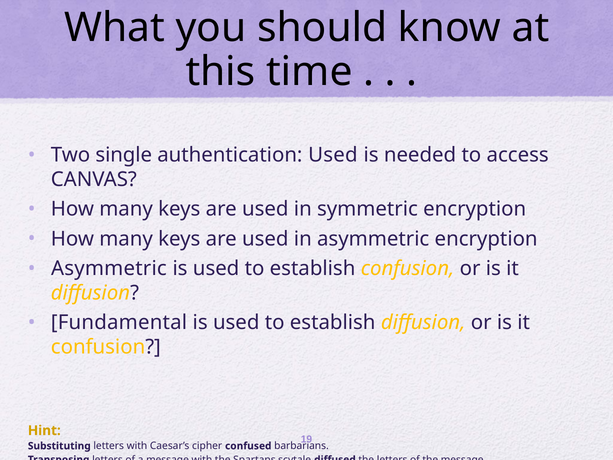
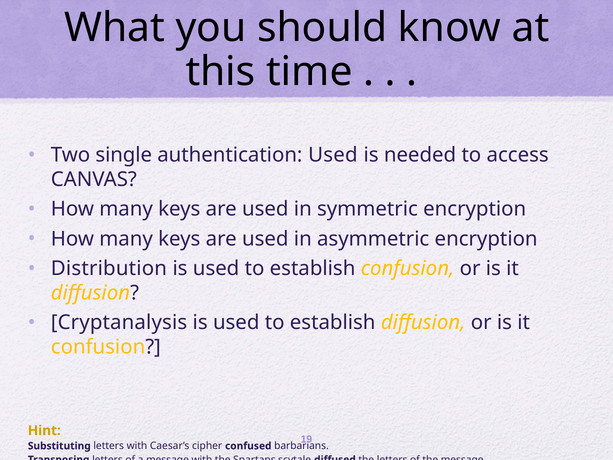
Asymmetric: Asymmetric -> Distribution (109, 268)
Fundamental: Fundamental -> Cryptanalysis (119, 323)
